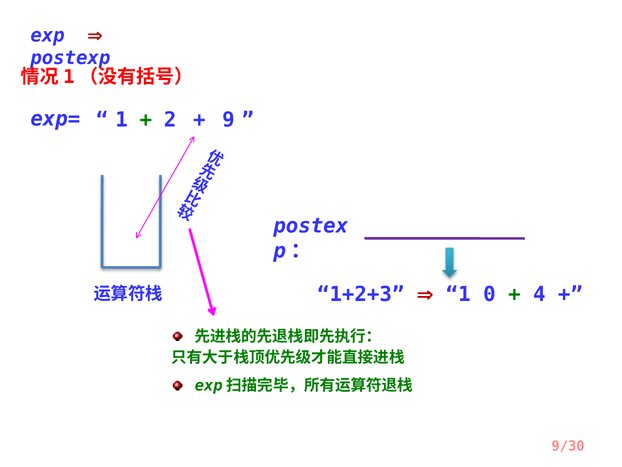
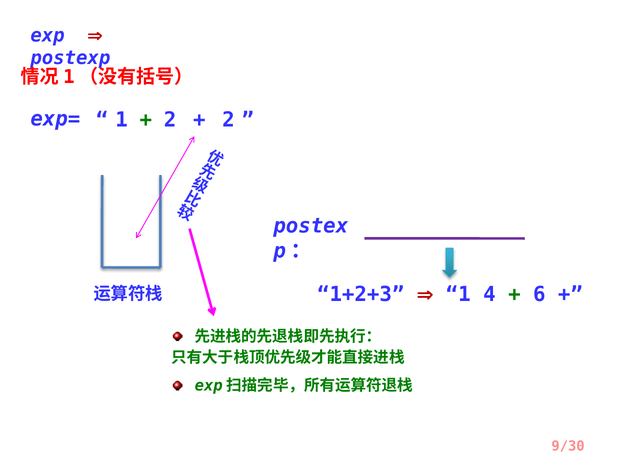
9: 9 -> 2 (228, 120)
0: 0 -> 4 (489, 294)
4: 4 -> 6 (539, 294)
